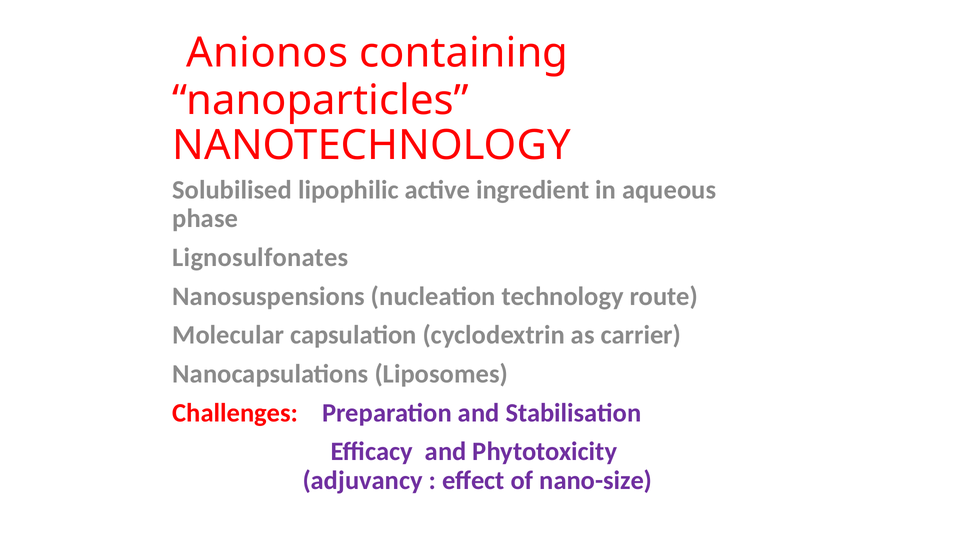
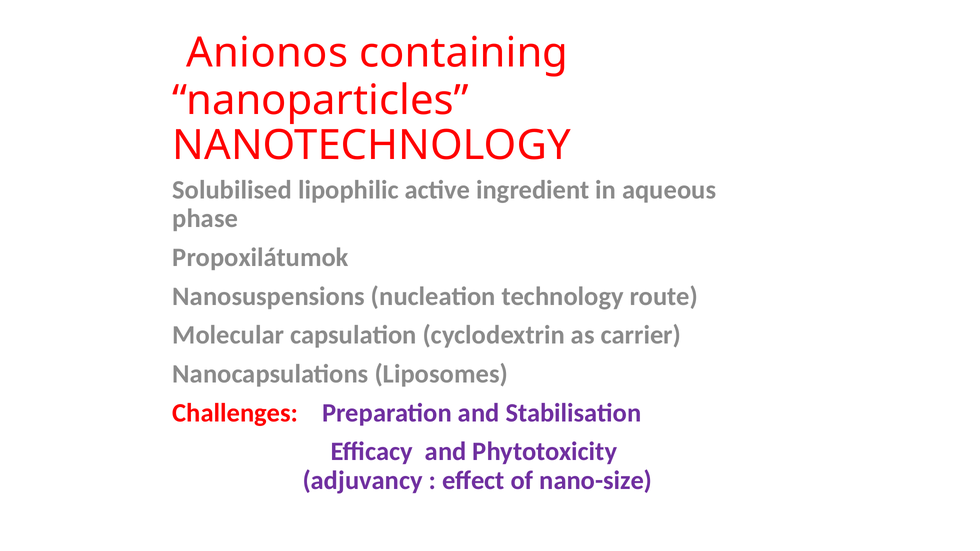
Lignosulfonates: Lignosulfonates -> Propoxilátumok (261, 258)
